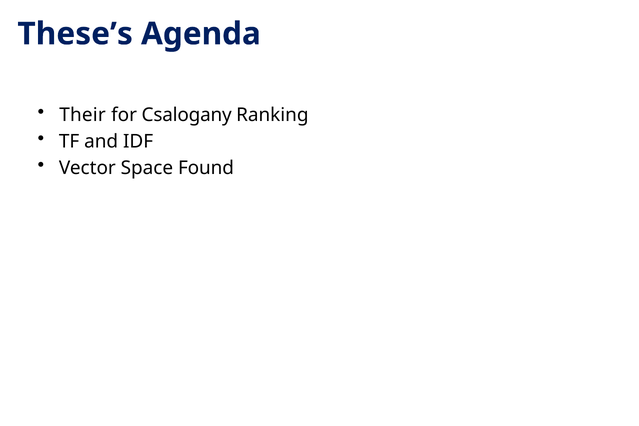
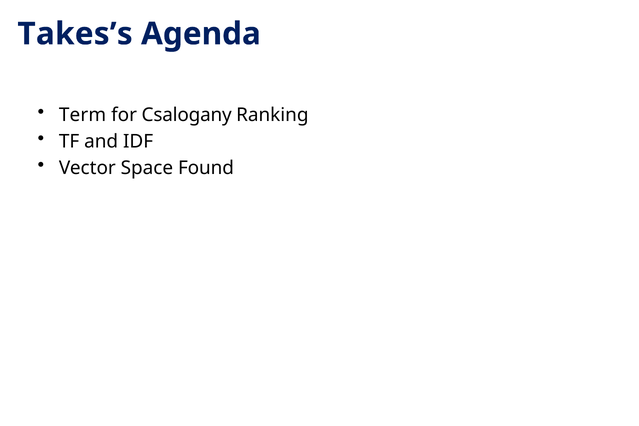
These’s: These’s -> Takes’s (75, 34)
Their: Their -> Term (83, 115)
